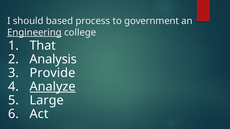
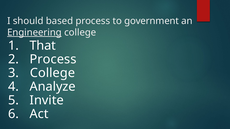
Analysis: Analysis -> Process (53, 59)
Provide: Provide -> College (52, 73)
Analyze underline: present -> none (53, 87)
Large: Large -> Invite (47, 101)
